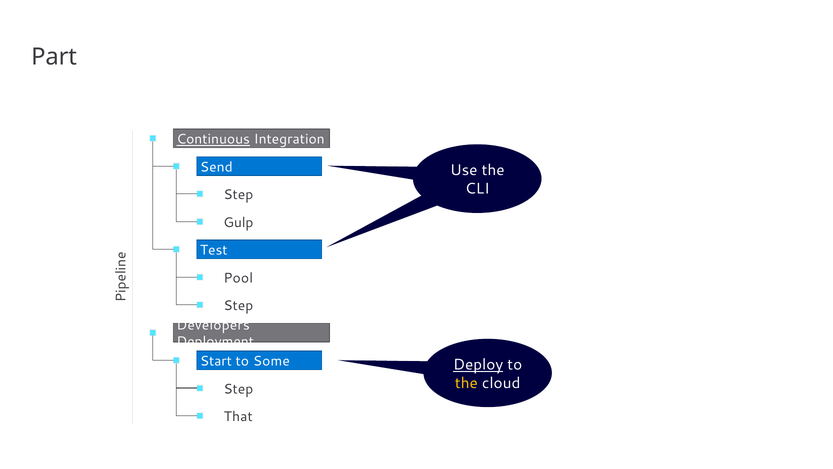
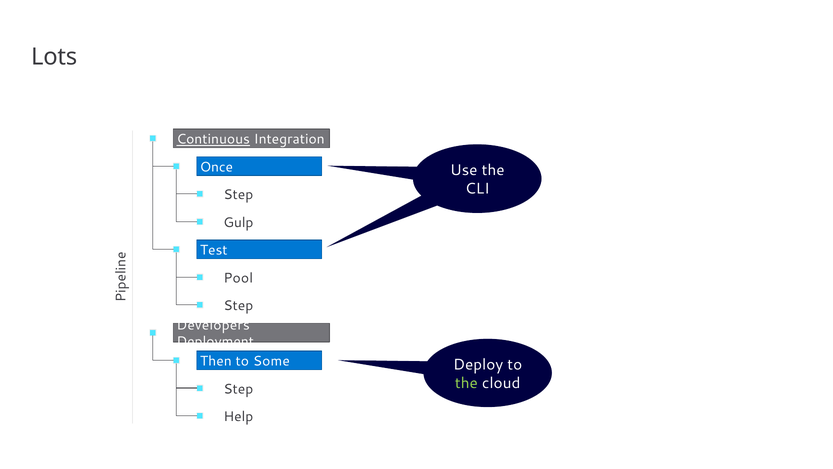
Part: Part -> Lots (54, 57)
Send: Send -> Once (216, 167)
Start: Start -> Then (216, 361)
Deploy underline: present -> none (478, 364)
the colour: yellow -> light green (466, 383)
That: That -> Help (238, 416)
